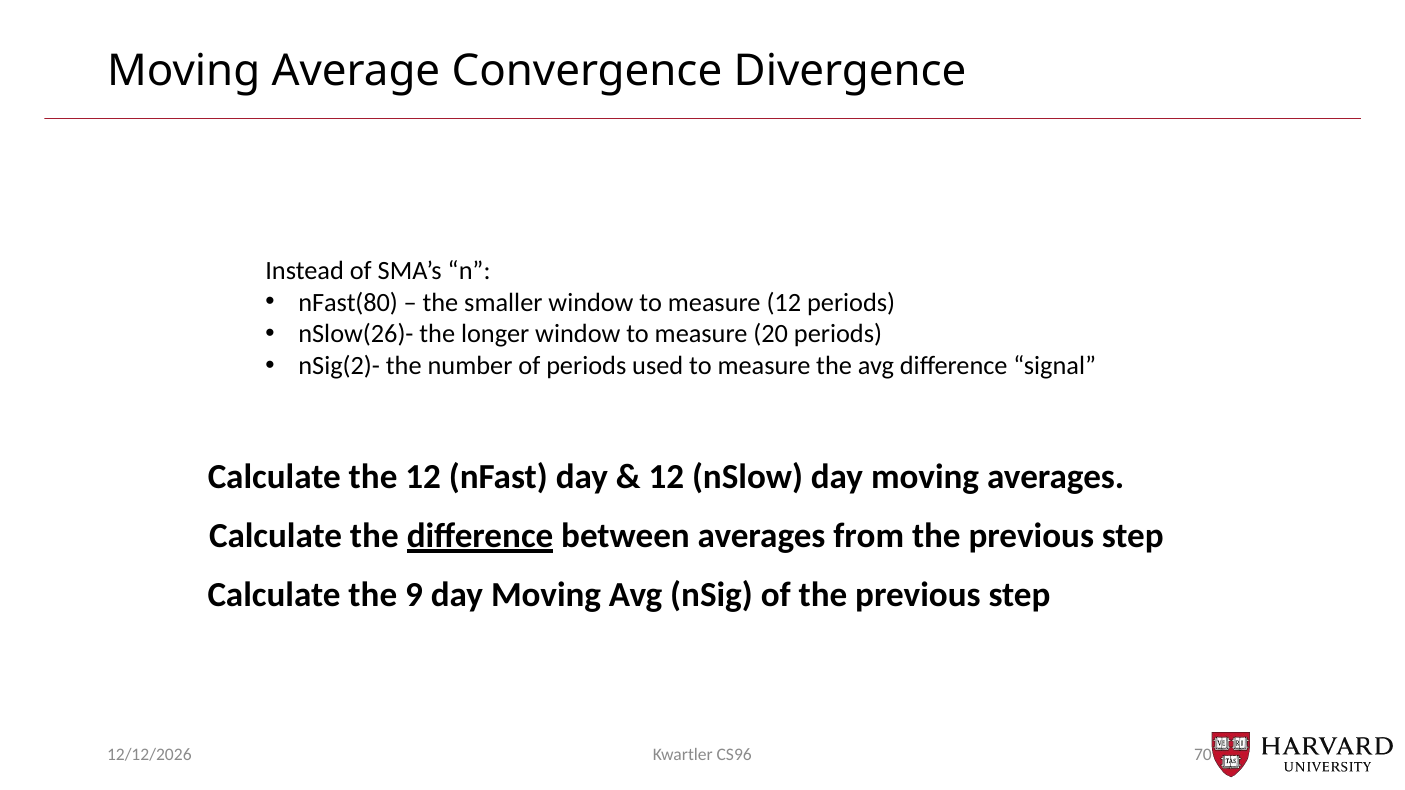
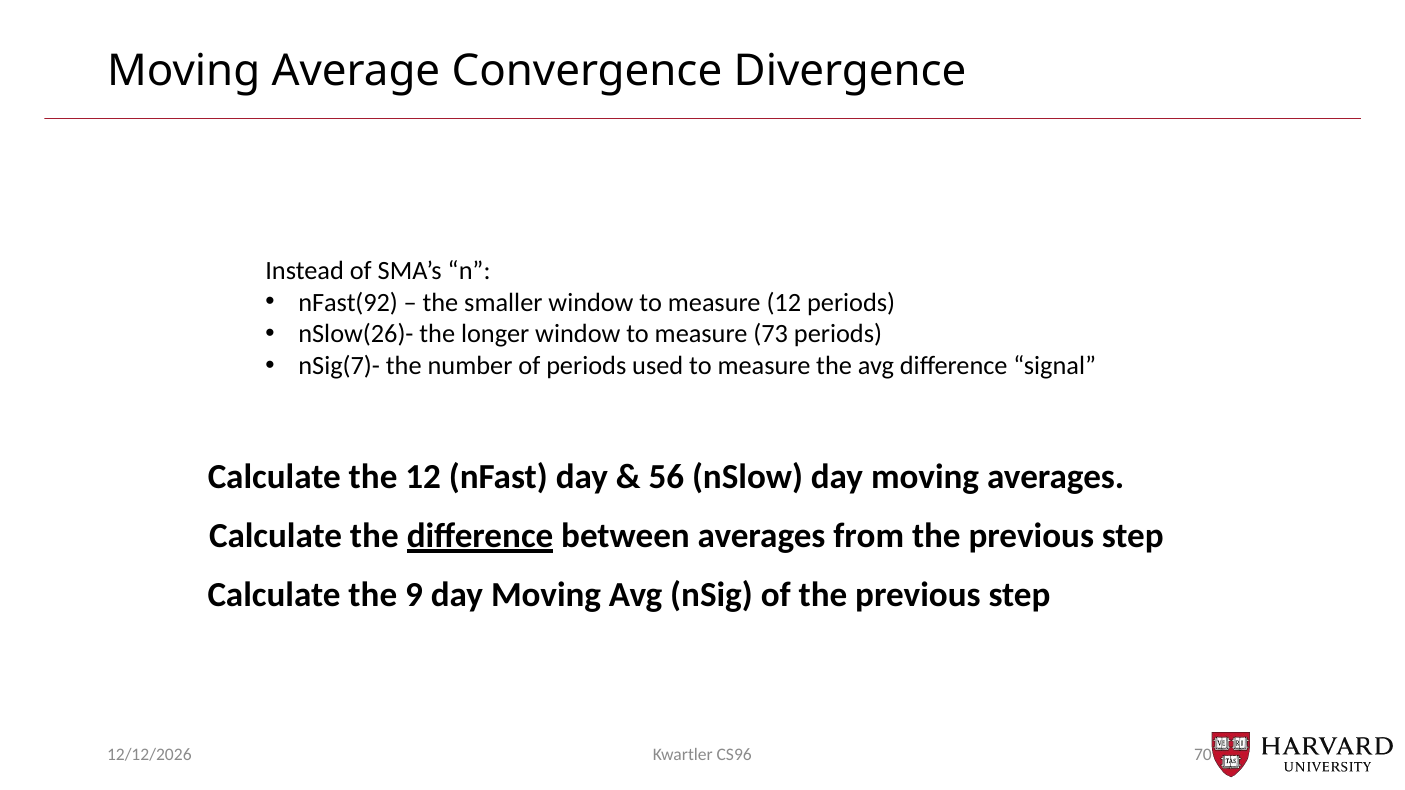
nFast(80: nFast(80 -> nFast(92 (348, 303)
20: 20 -> 73 (771, 334)
nSig(2)-: nSig(2)- -> nSig(7)- (339, 366)
12: 12 -> 56 (666, 477)
